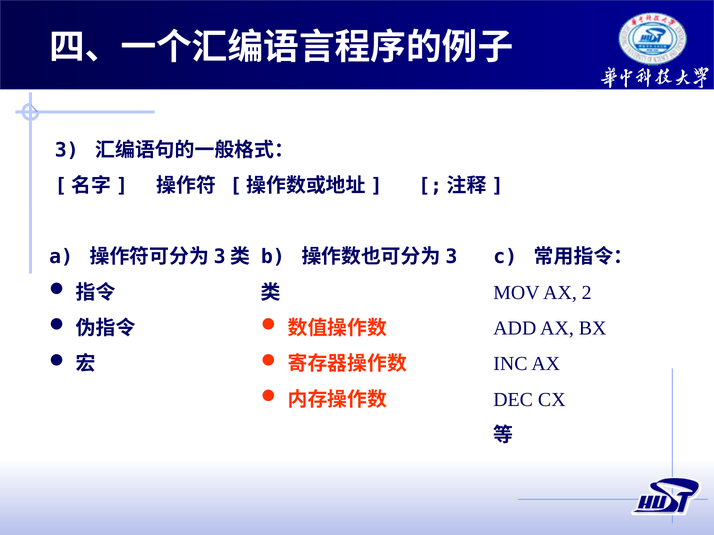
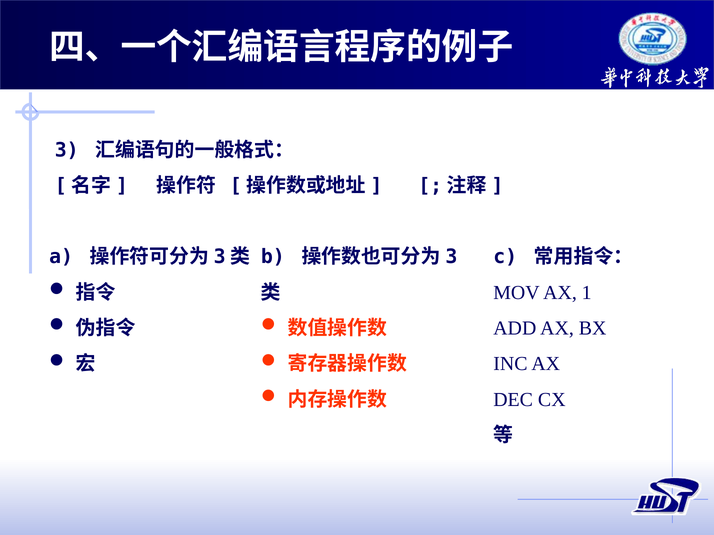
2: 2 -> 1 (587, 293)
